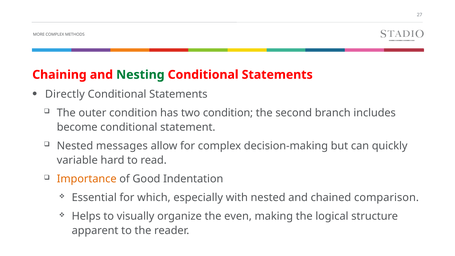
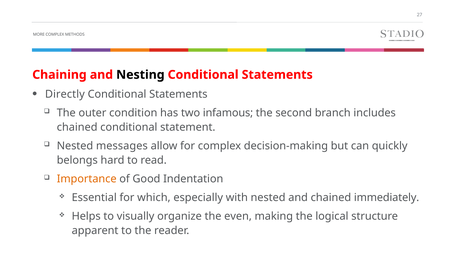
Nesting colour: green -> black (140, 75)
two condition: condition -> infamous (228, 113)
become: become -> chained (77, 127)
variable: variable -> belongs (77, 160)
comparison: comparison -> immediately (387, 198)
